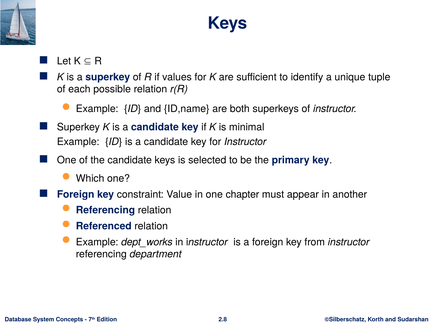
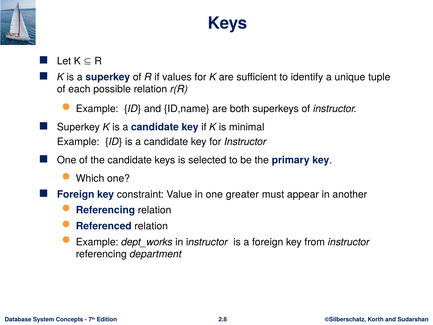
chapter: chapter -> greater (242, 194)
